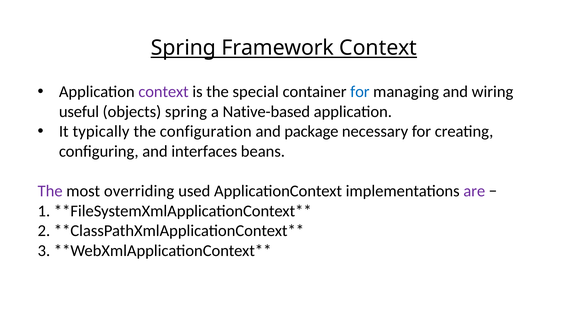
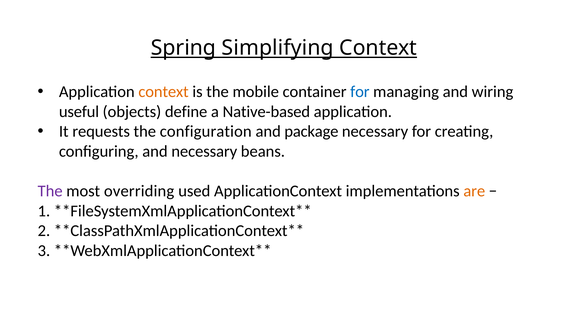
Framework: Framework -> Simplifying (278, 48)
context colour: purple -> orange (164, 92)
special: special -> mobile (256, 92)
objects spring: spring -> define (186, 112)
typically: typically -> requests (101, 132)
and interfaces: interfaces -> necessary (204, 152)
are colour: purple -> orange (474, 191)
